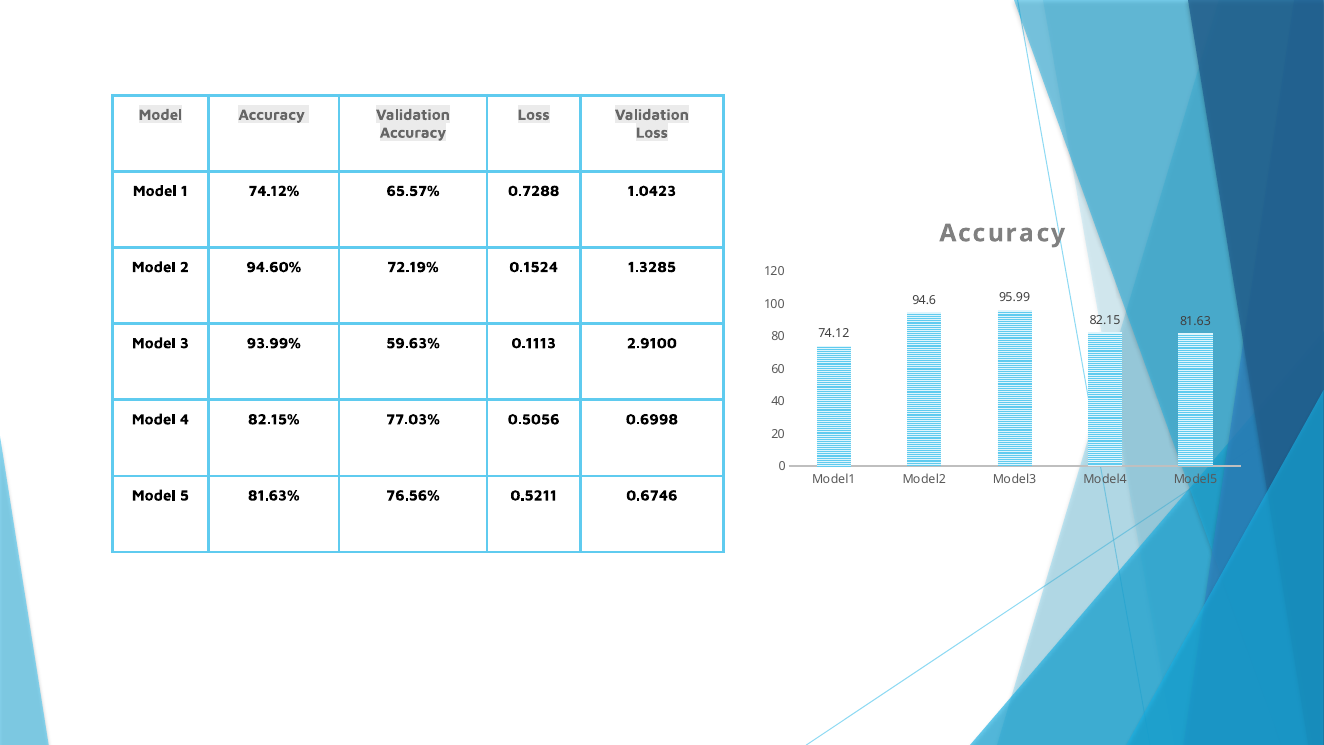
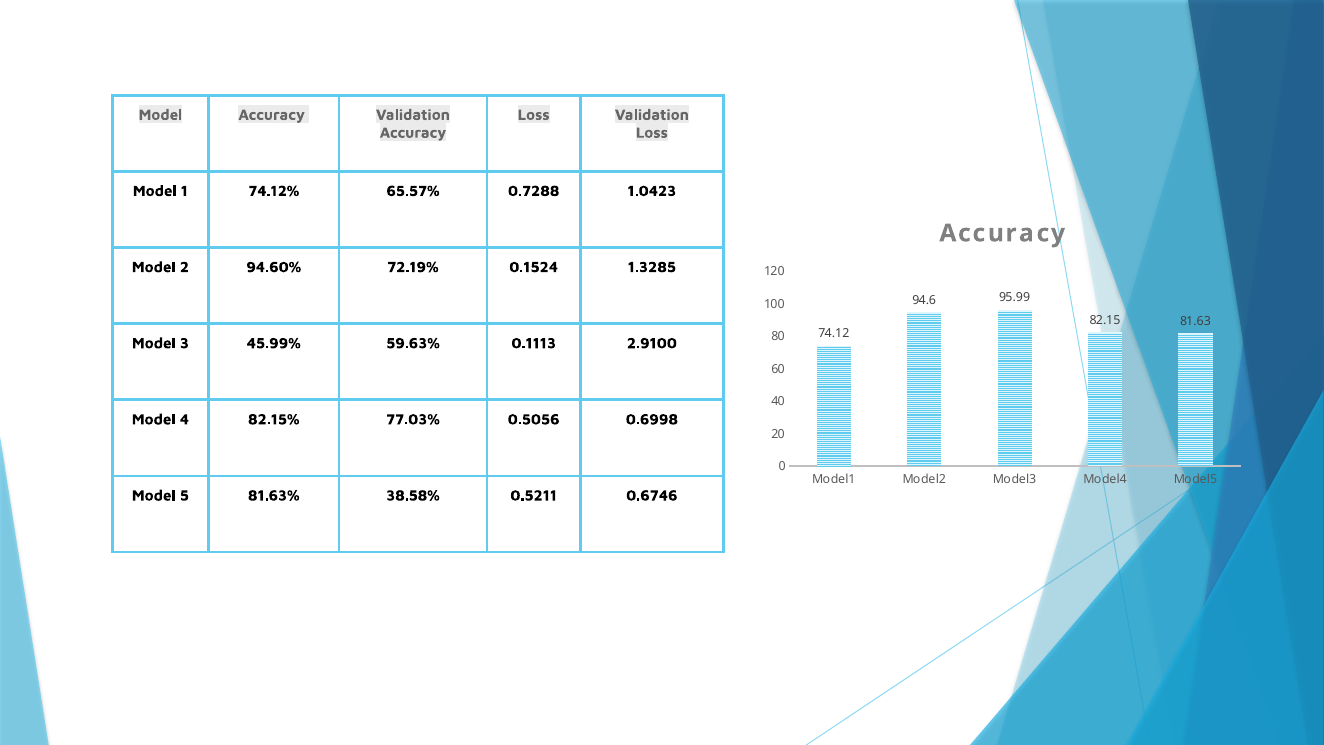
93.99%: 93.99% -> 45.99% (274, 343)
76.56%: 76.56% -> 38.58% (413, 495)
